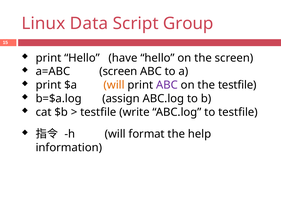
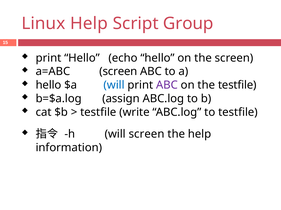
Linux Data: Data -> Help (89, 23)
have: have -> echo (123, 58)
print: print -> hello (49, 85)
will colour: orange -> blue (114, 85)
will format: format -> screen (147, 134)
